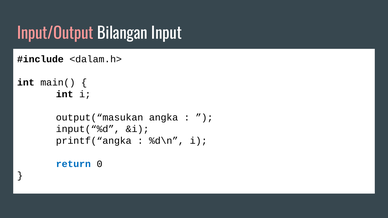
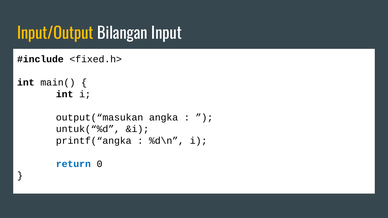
Input/Output colour: pink -> yellow (55, 34)
<dalam.h>: <dalam.h> -> <fixed.h> (96, 59)
input(“%d: input(“%d -> untuk(“%d (88, 129)
